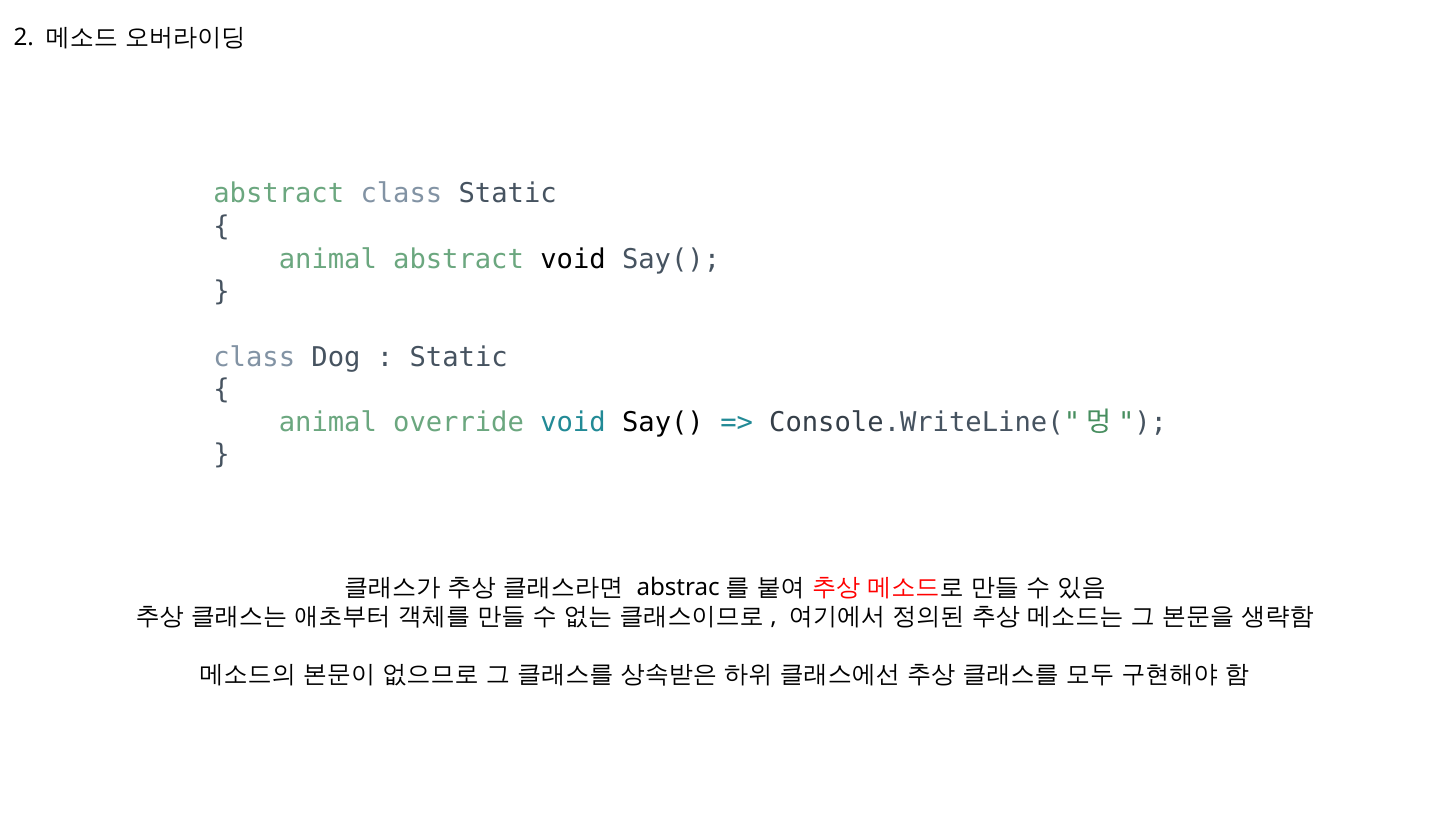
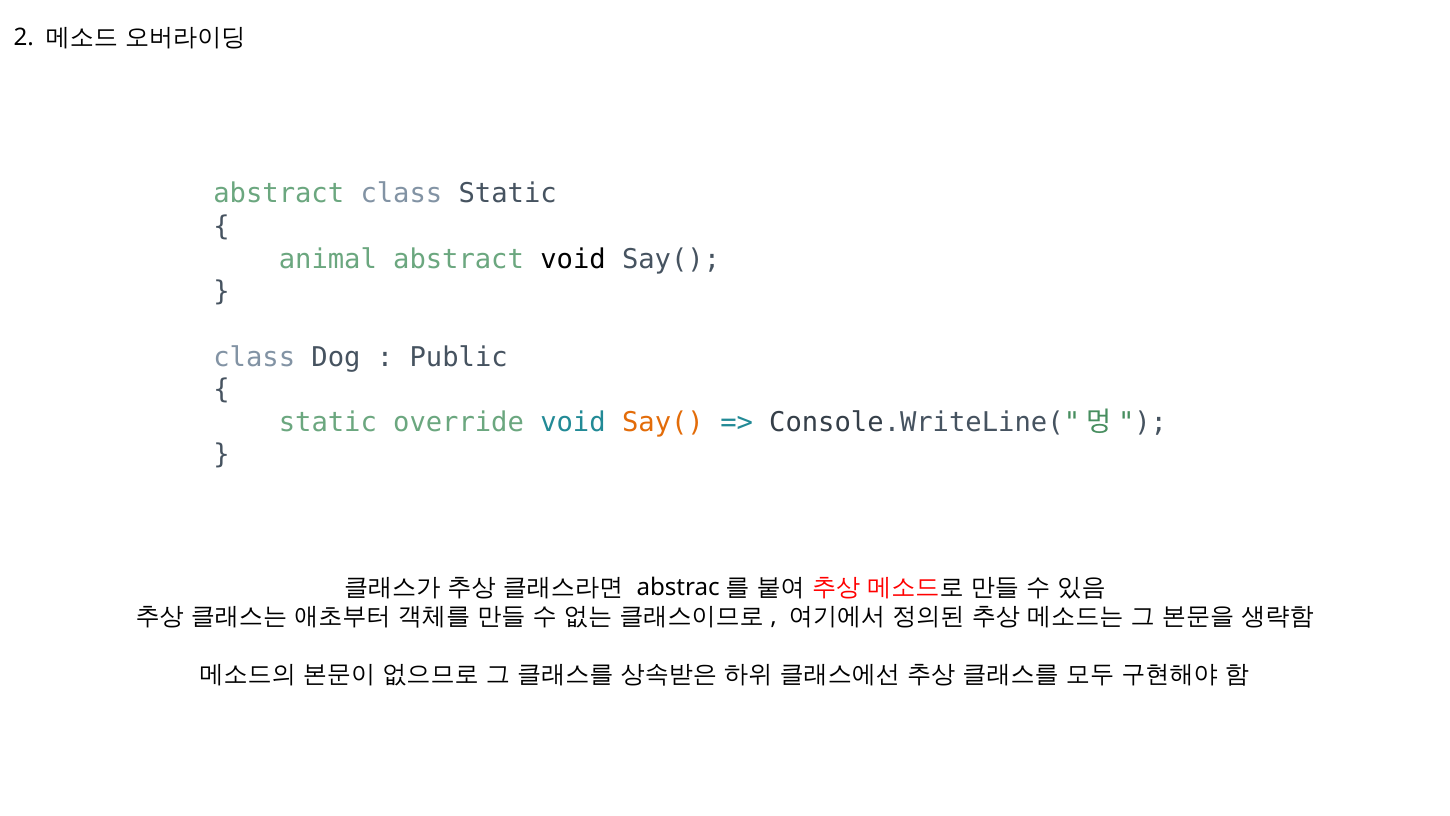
Static: Static -> Public (459, 357)
animal: animal -> static (328, 422)
Say( colour: black -> orange (663, 422)
